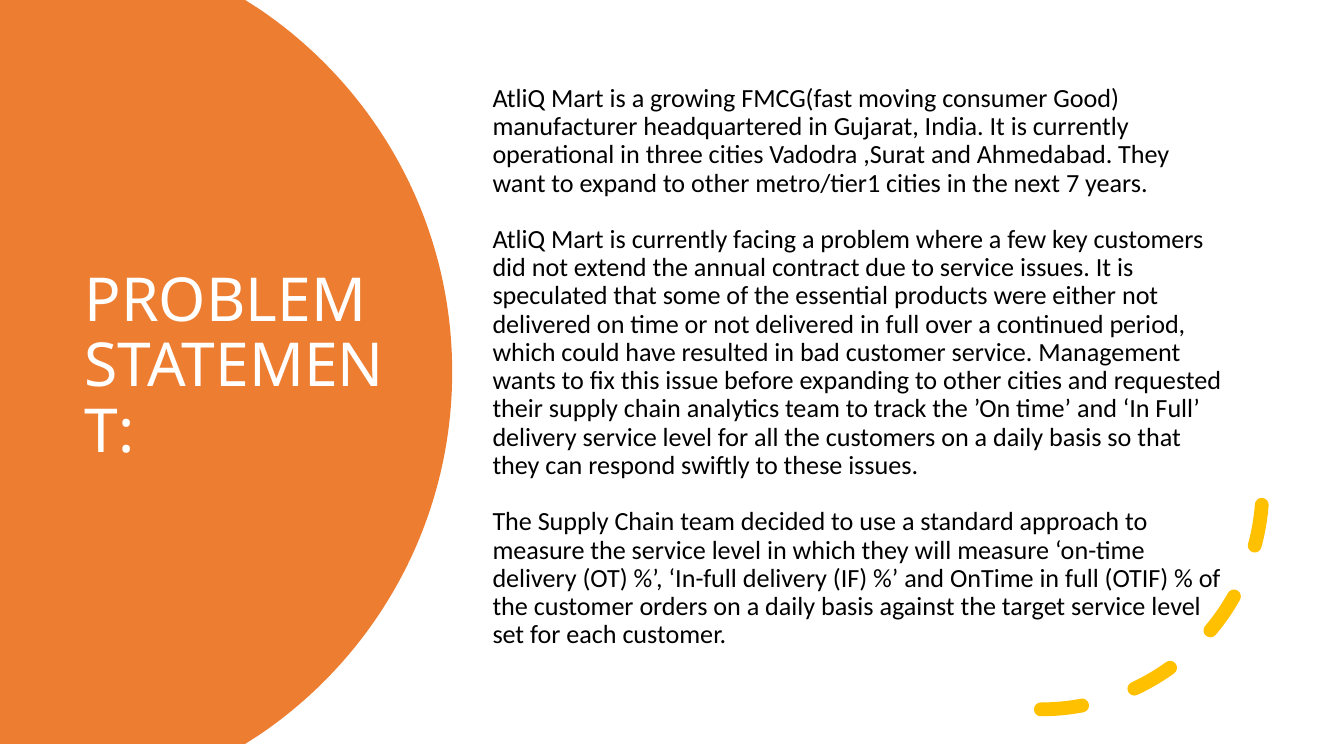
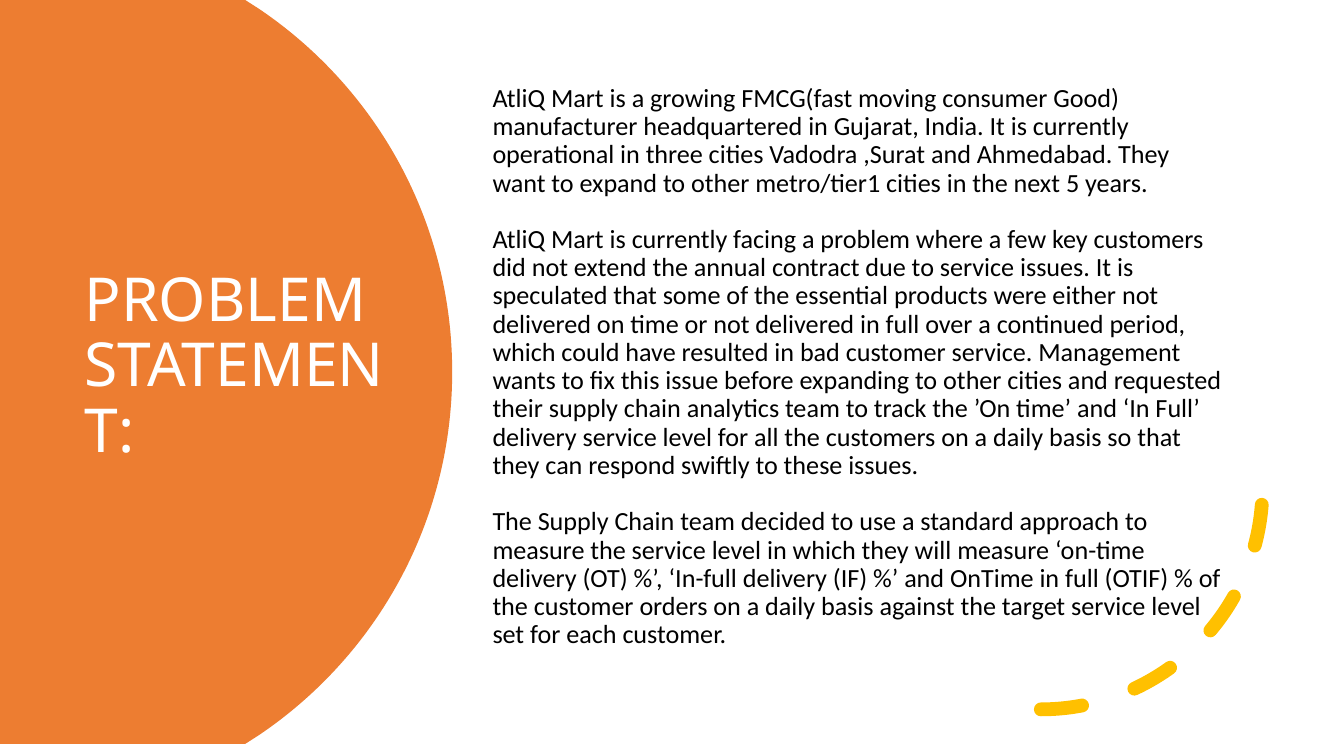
7: 7 -> 5 (1073, 183)
